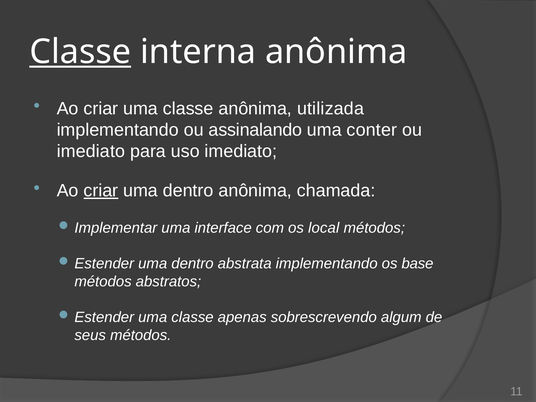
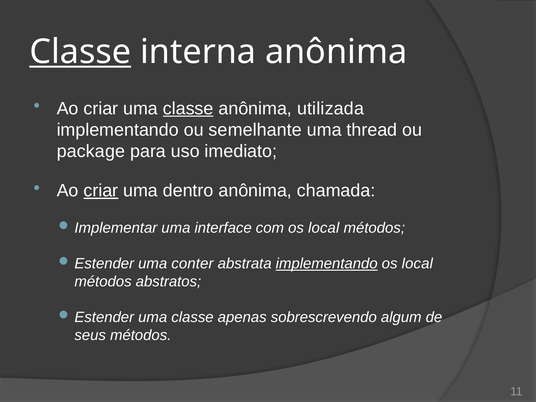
classe underline: none -> present (188, 108)
assinalando: assinalando -> semelhante (255, 130)
conter: conter -> thread (372, 130)
imediato: imediato -> package (91, 151)
dentro: dentro -> conter (192, 264)
implementando underline: none -> present (327, 264)
base: base -> local (417, 264)
